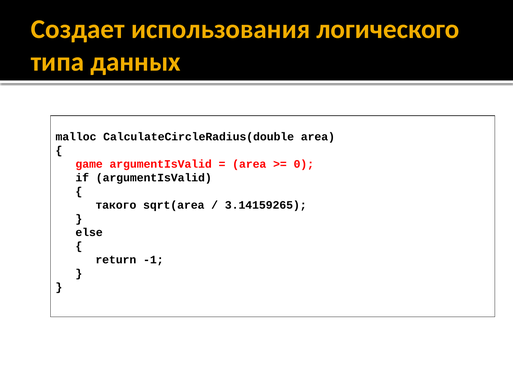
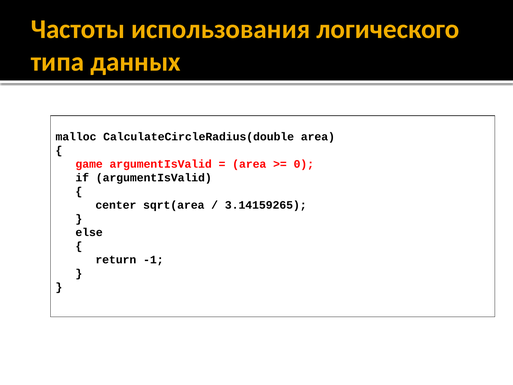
Создает: Создает -> Частоты (78, 29)
такого: такого -> center (116, 205)
